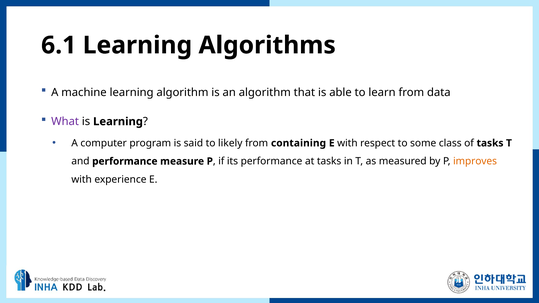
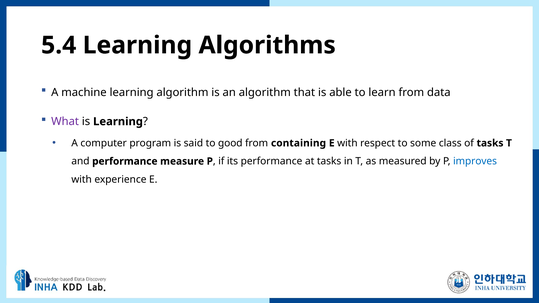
6.1: 6.1 -> 5.4 (59, 45)
likely: likely -> good (230, 143)
improves colour: orange -> blue (475, 161)
